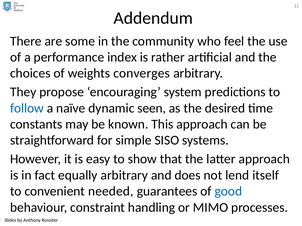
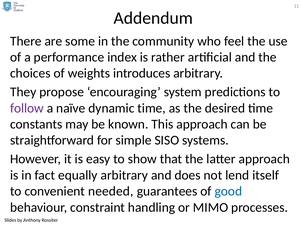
converges: converges -> introduces (142, 73)
follow colour: blue -> purple (27, 108)
dynamic seen: seen -> time (152, 108)
